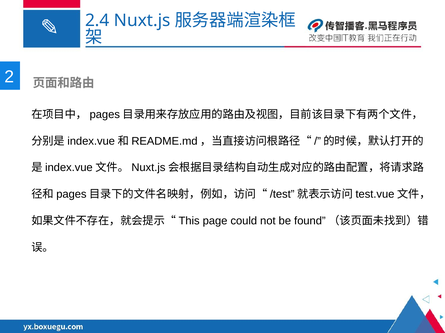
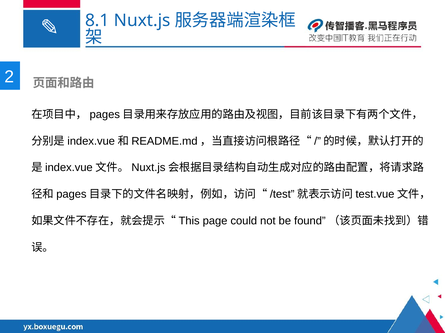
2.4: 2.4 -> 8.1 (97, 21)
